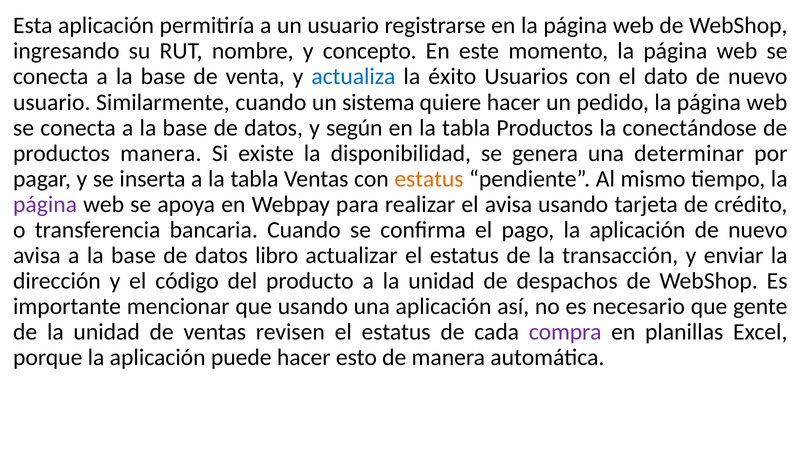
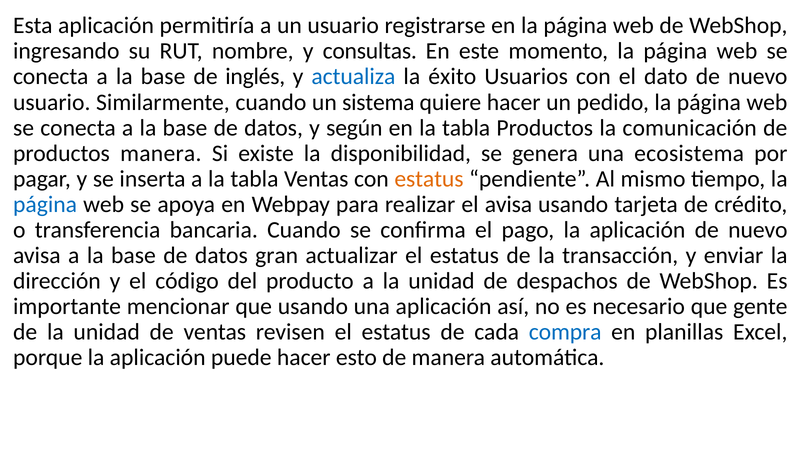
concepto: concepto -> consultas (370, 51)
venta: venta -> inglés (255, 77)
conectándose: conectándose -> comunicación (690, 128)
determinar: determinar -> ecosistema (689, 153)
página colour: purple -> blue (45, 204)
libro: libro -> gran (277, 256)
compra colour: purple -> blue (565, 332)
